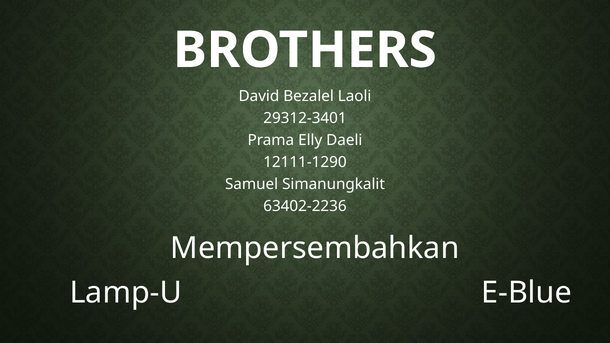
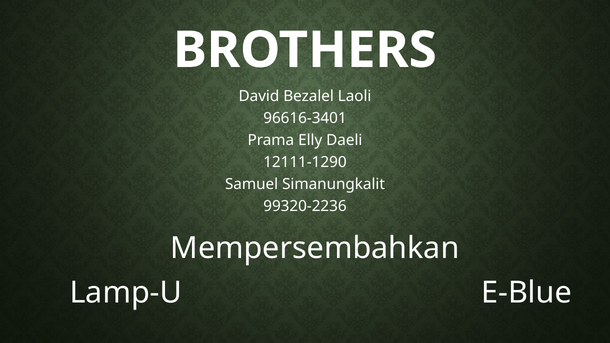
29312-3401: 29312-3401 -> 96616-3401 (305, 118)
63402-2236: 63402-2236 -> 99320-2236 (305, 206)
